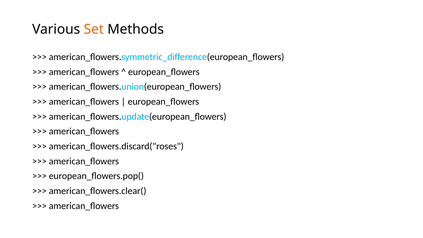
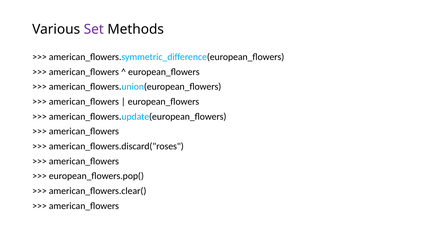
Set colour: orange -> purple (94, 29)
